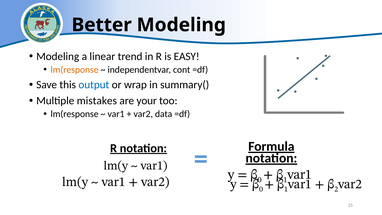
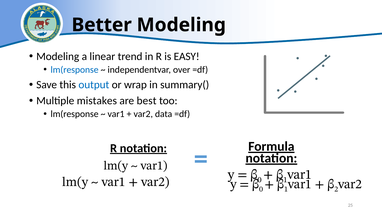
lm(response colour: orange -> blue (75, 70)
cont: cont -> over (182, 70)
your: your -> best (147, 101)
